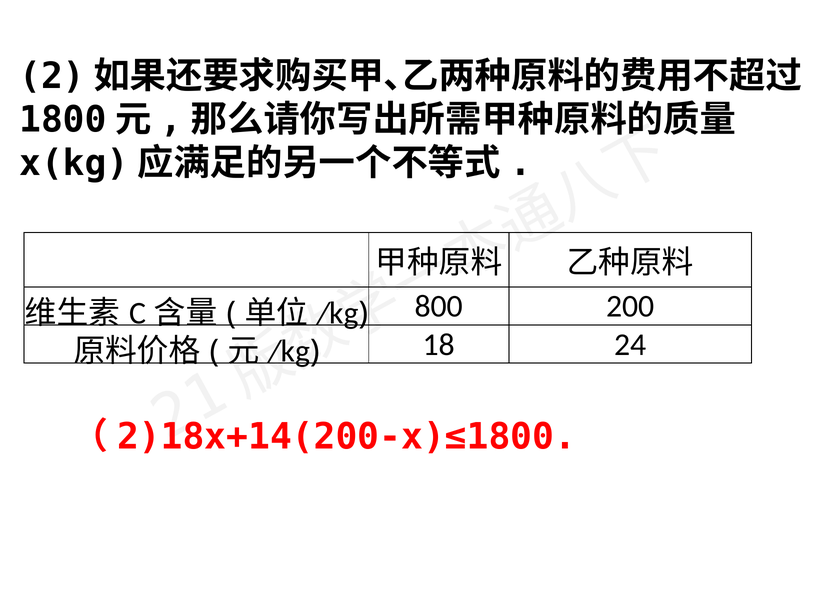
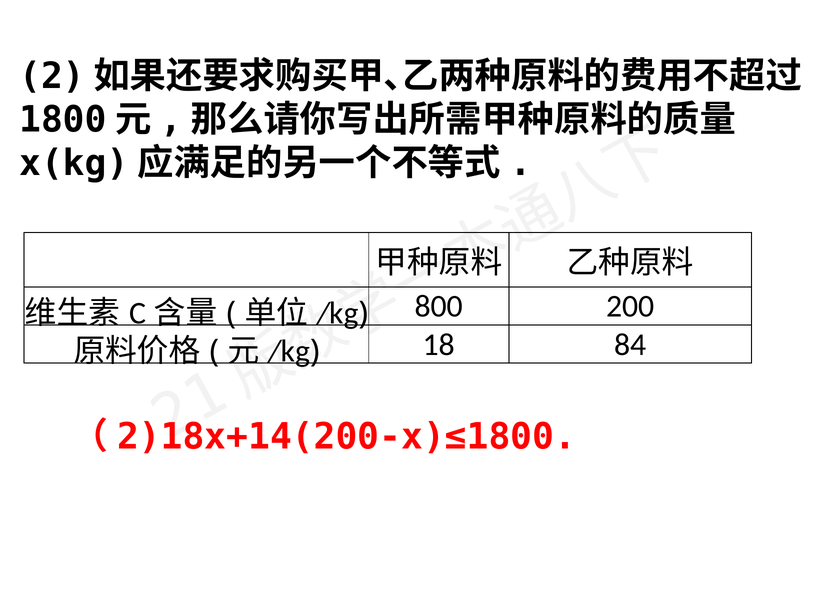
24: 24 -> 84 (630, 345)
